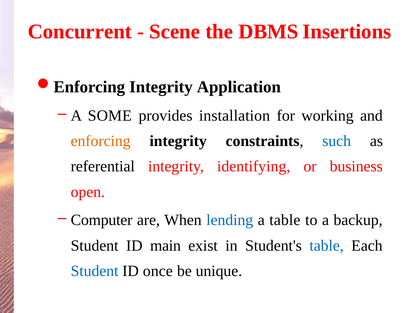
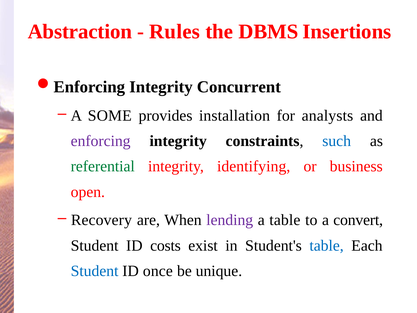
Concurrent: Concurrent -> Abstraction (80, 32)
Scene: Scene -> Rules (175, 32)
Application: Application -> Concurrent (239, 87)
working: working -> analysts (327, 116)
enforcing colour: orange -> purple (101, 141)
referential colour: black -> green (103, 166)
Computer: Computer -> Recovery (101, 220)
lending colour: blue -> purple (230, 220)
backup: backup -> convert (358, 220)
main: main -> costs (165, 245)
